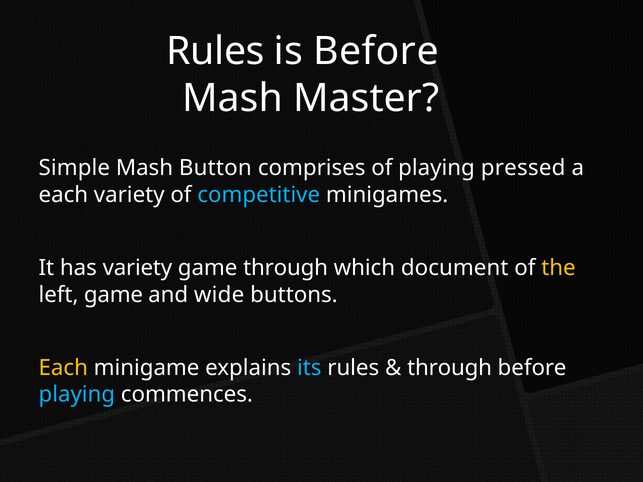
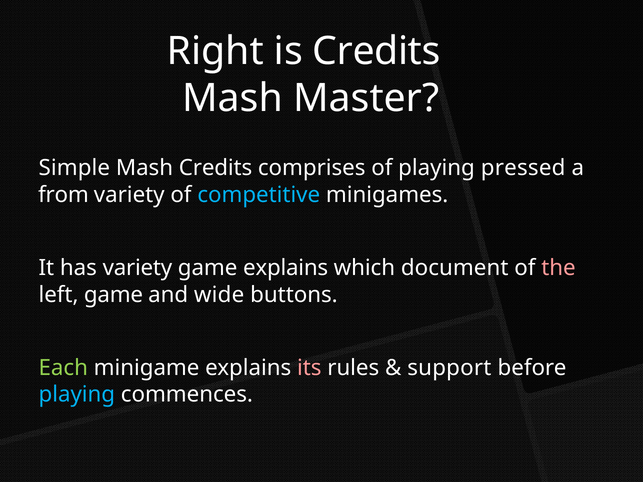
Rules: Rules -> Right (215, 51)
is Before: Before -> Credits (376, 51)
Mash Button: Button -> Credits (216, 168)
each: each -> from (63, 195)
game through: through -> explains (286, 268)
the colour: yellow -> pink (558, 268)
Each colour: yellow -> light green (63, 368)
its colour: light blue -> pink (309, 368)
through: through -> support (449, 368)
